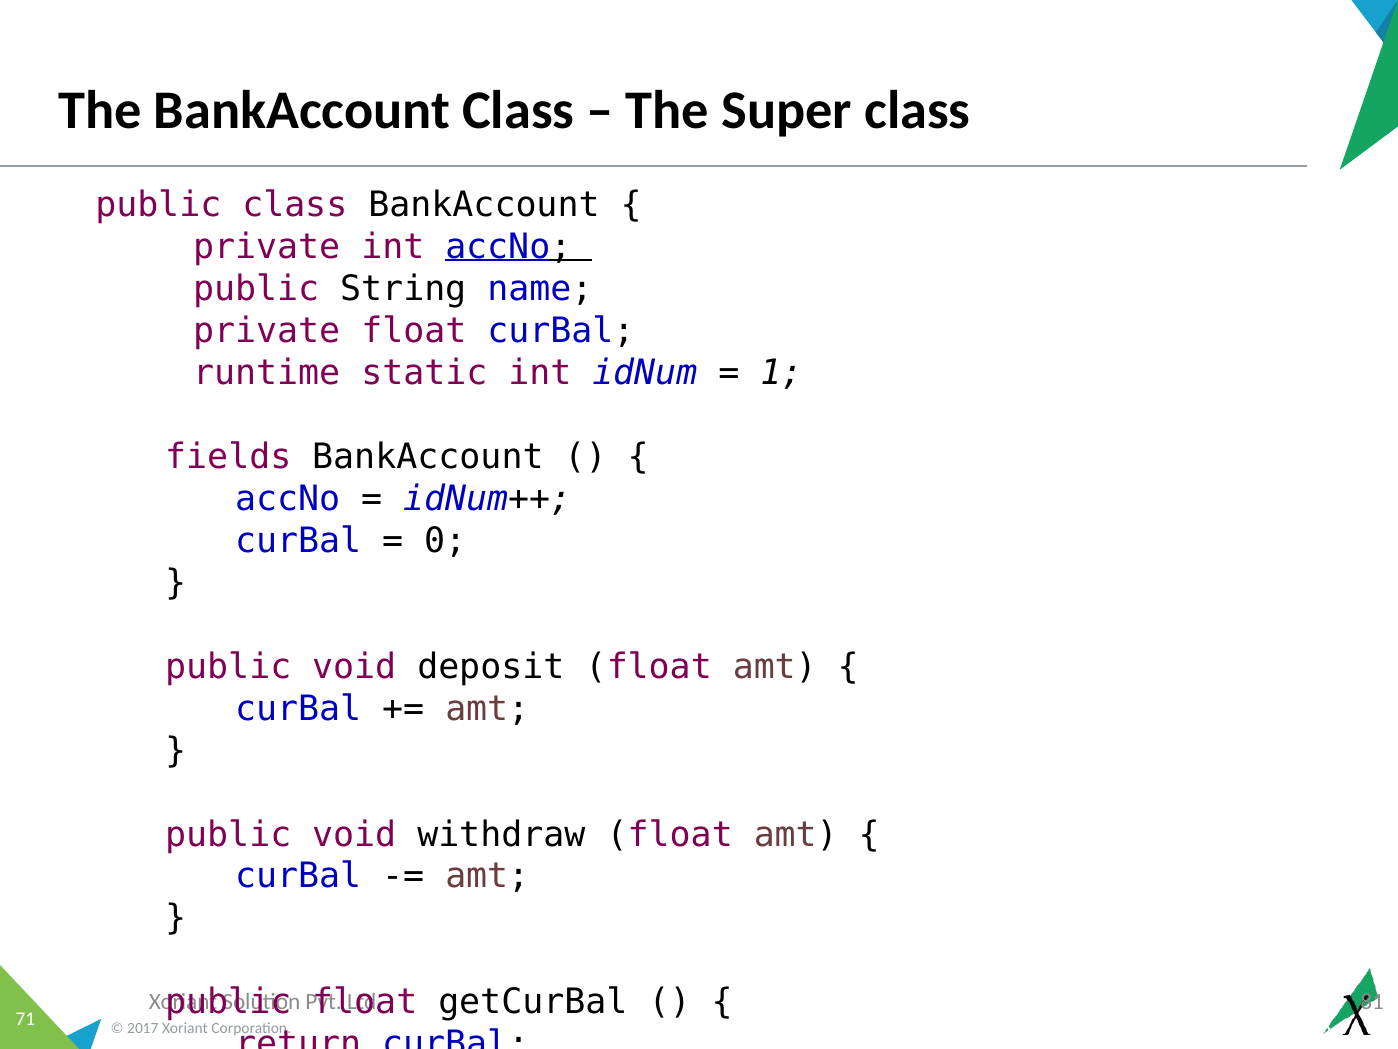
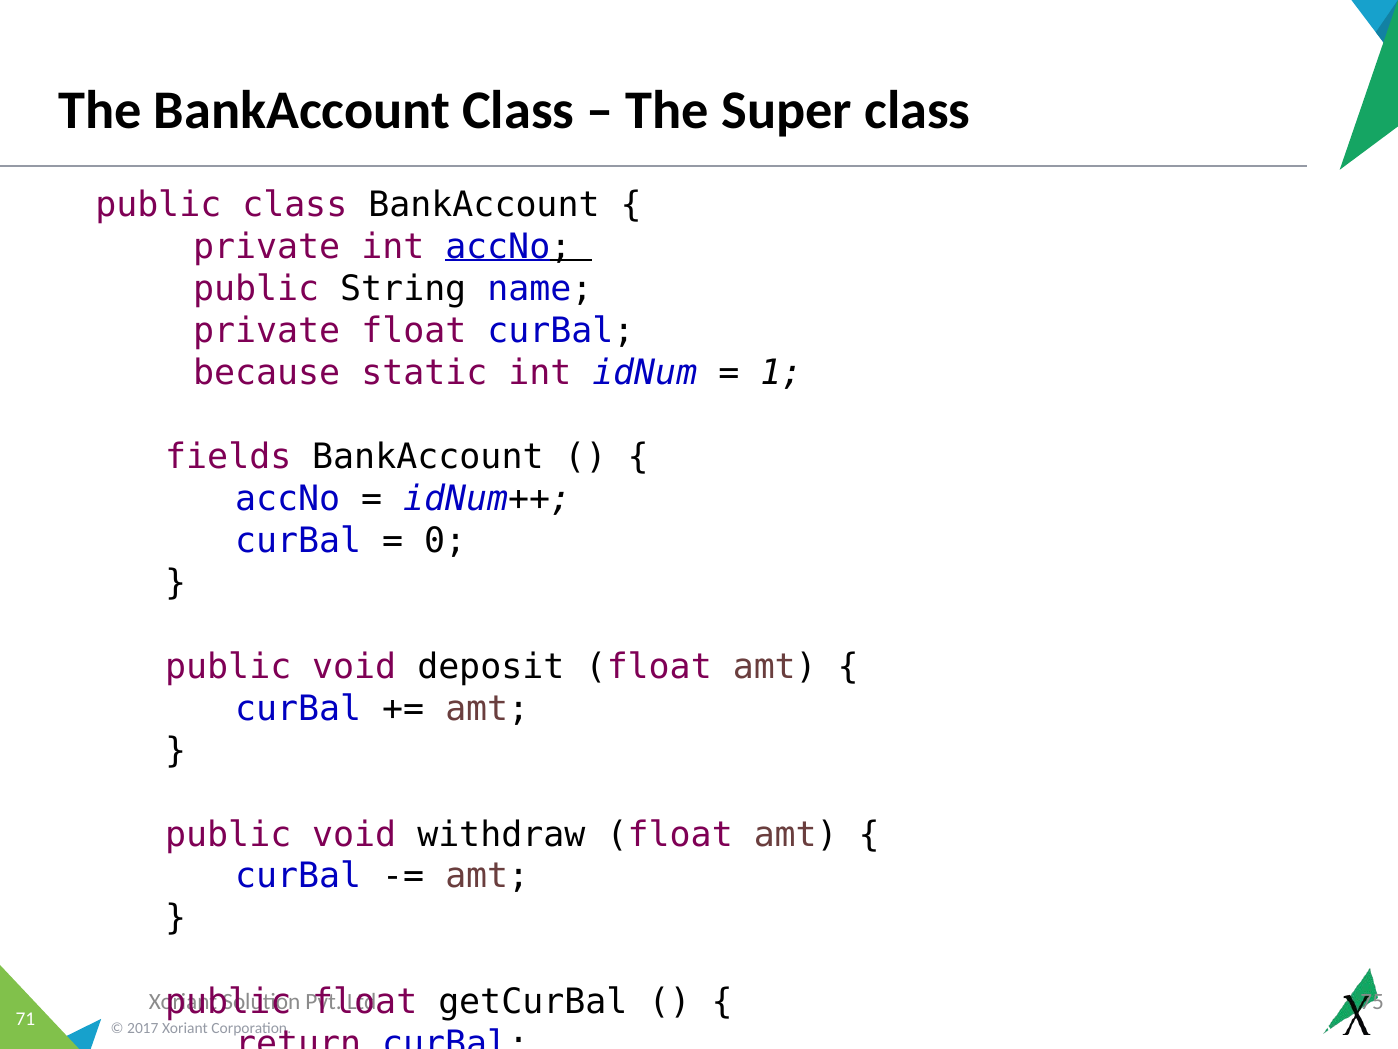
runtime: runtime -> because (267, 373)
81: 81 -> 75 (1372, 1001)
